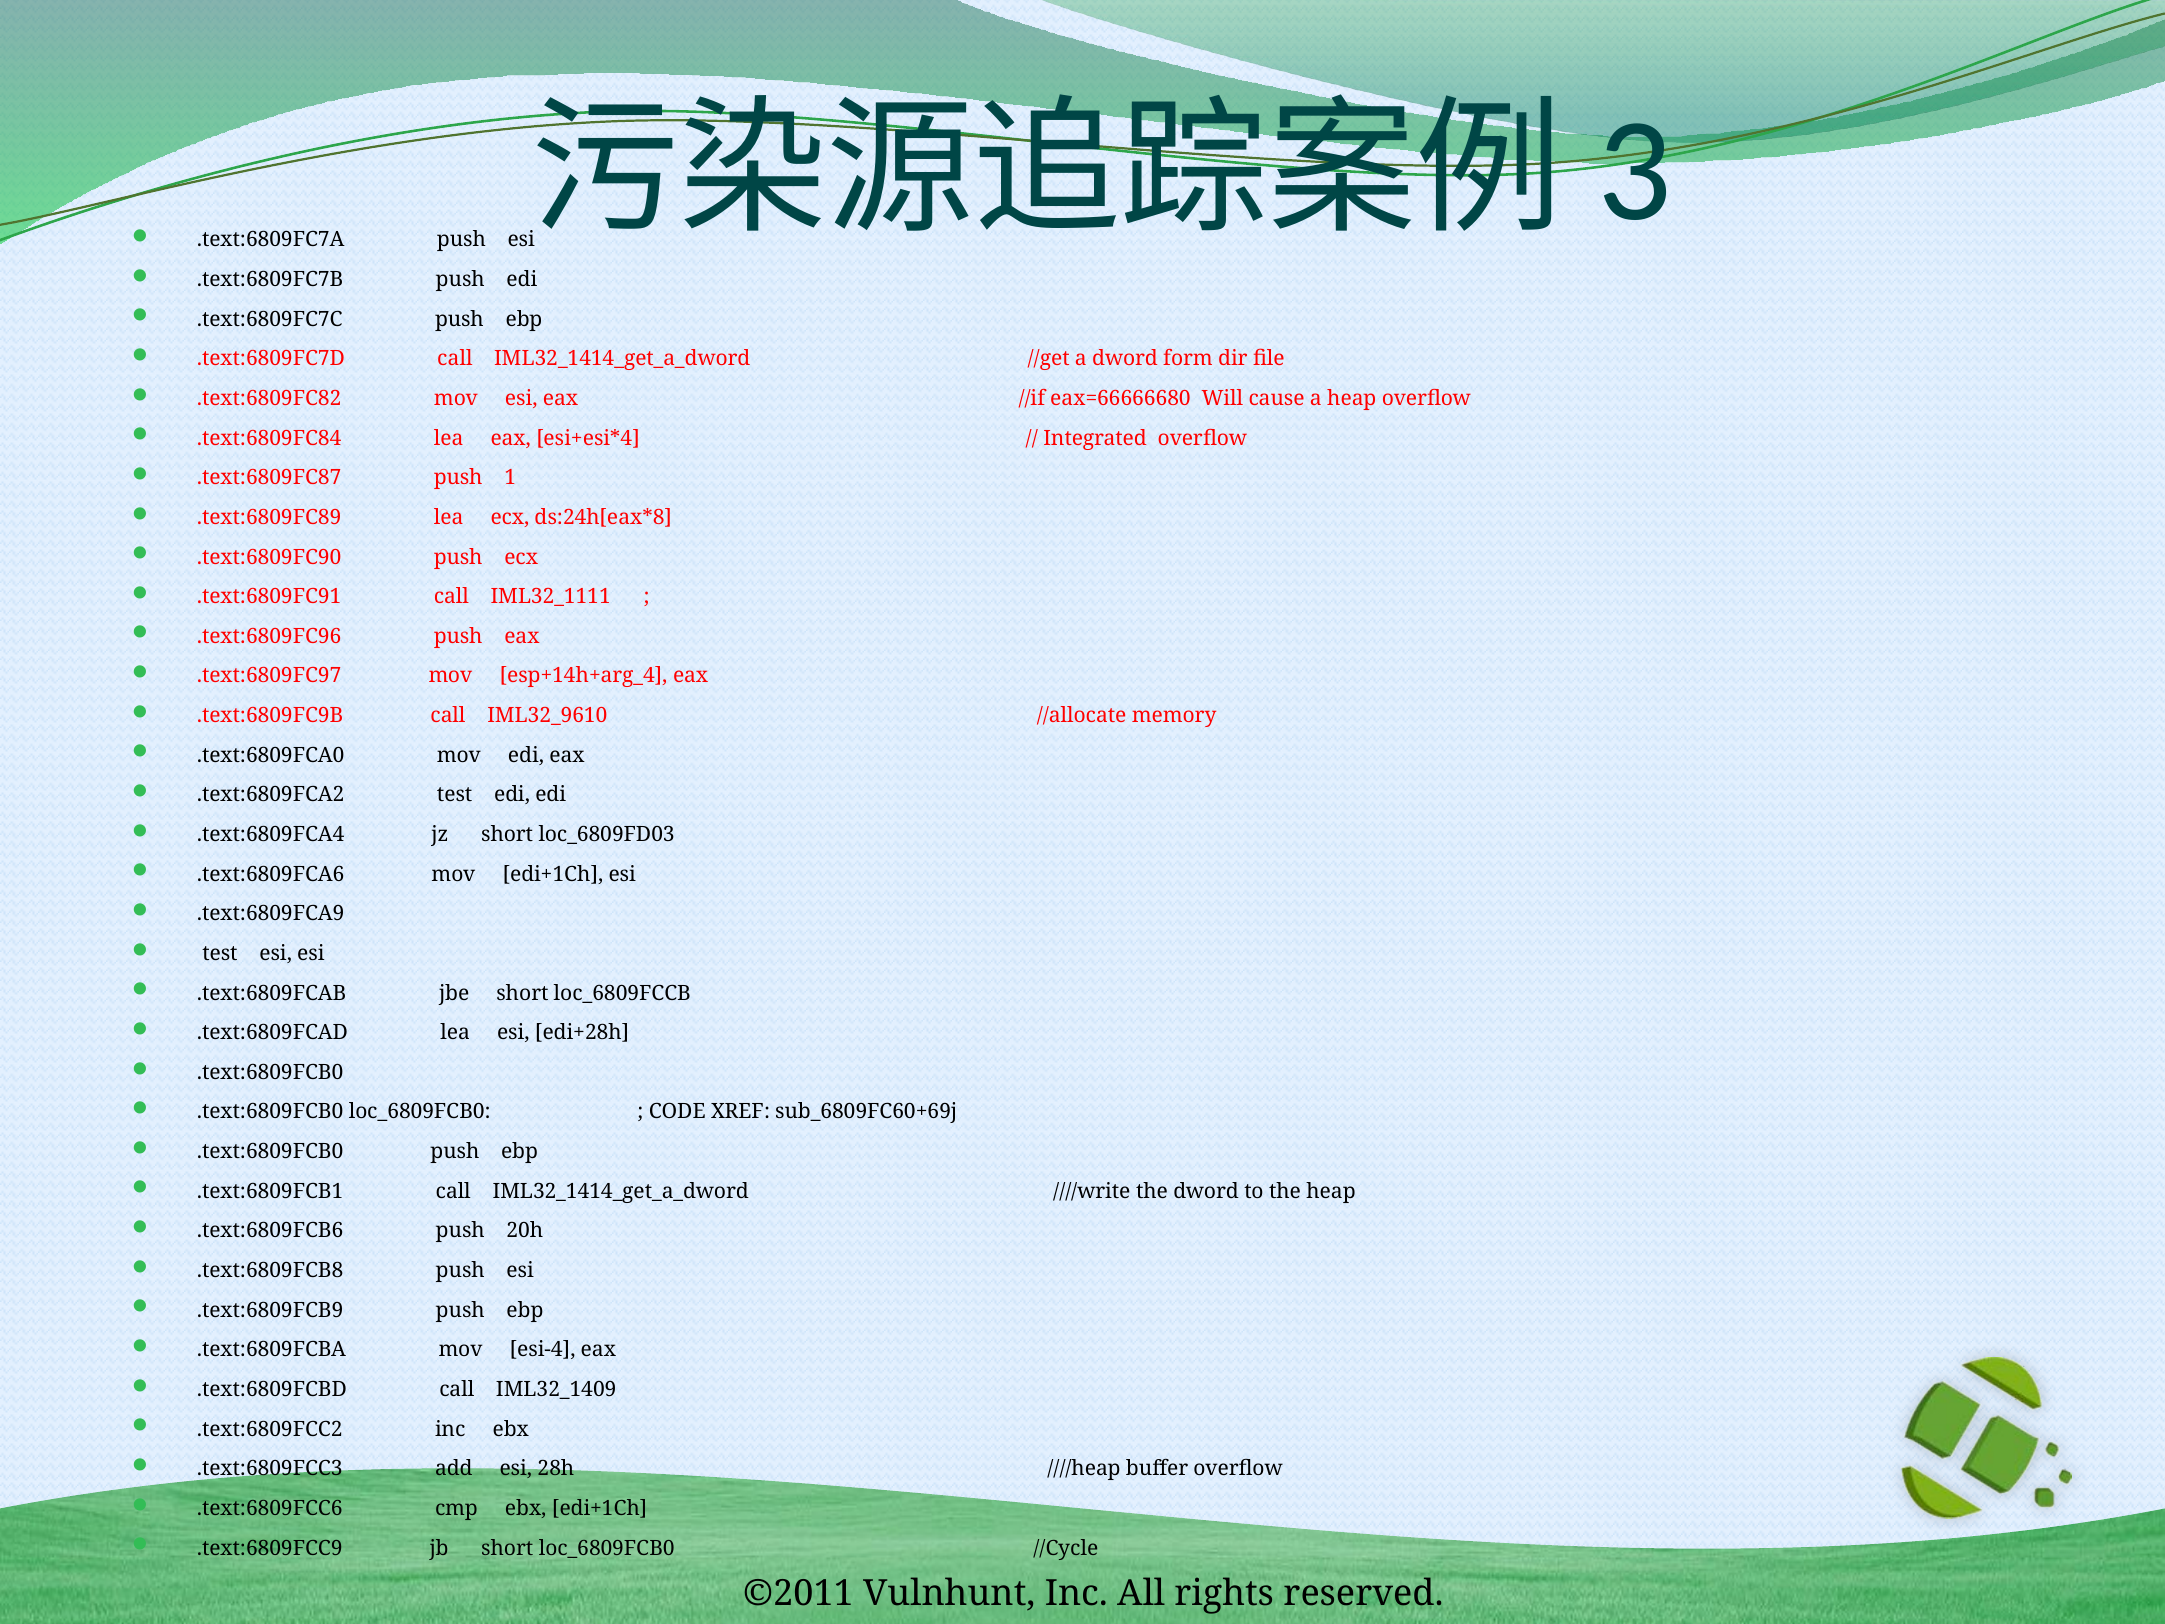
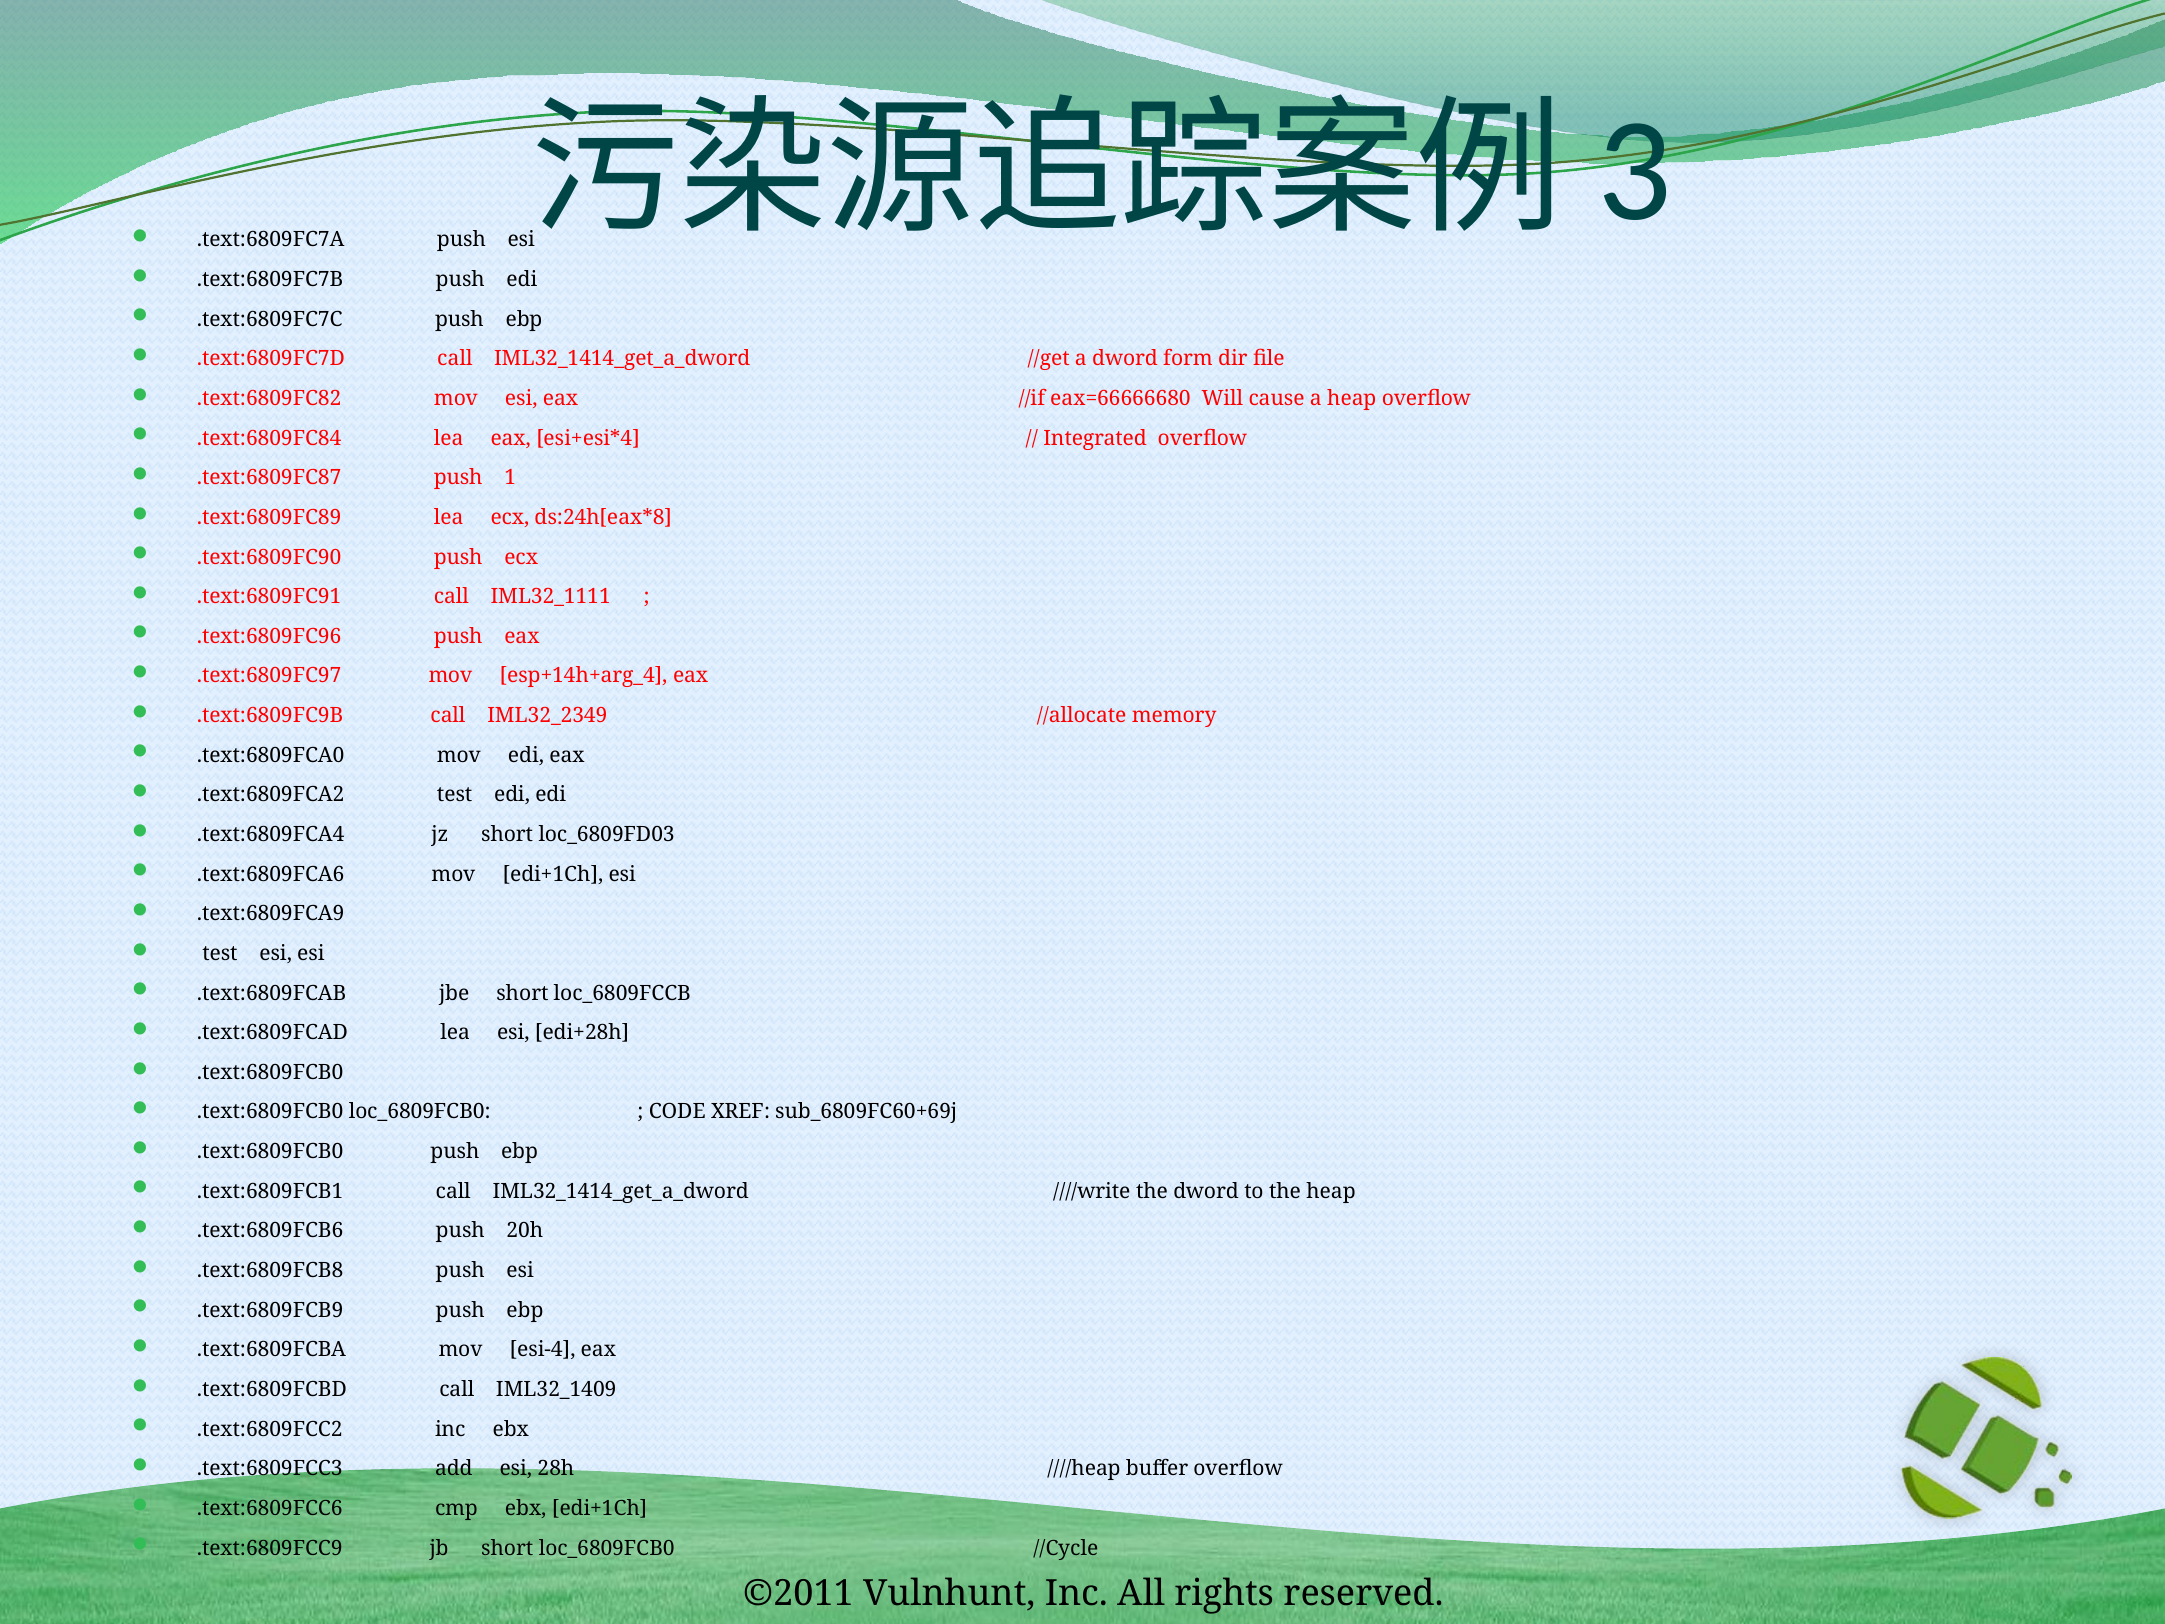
IML32_9610: IML32_9610 -> IML32_2349 (547, 716)
